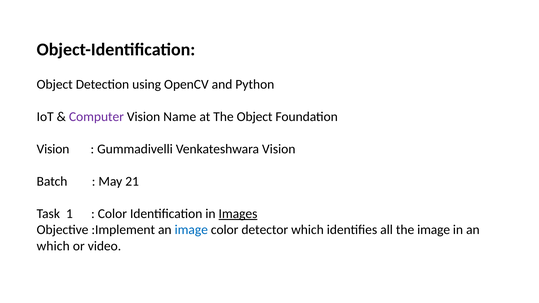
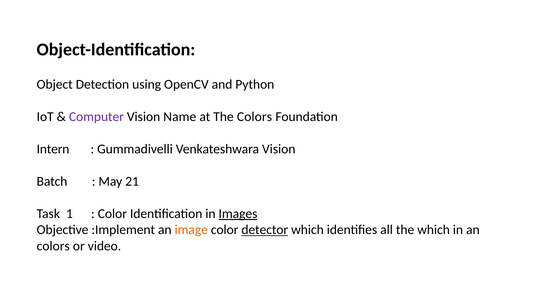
The Object: Object -> Colors (254, 117)
Vision: Vision -> Intern (53, 149)
image colour: blue -> orange (191, 230)
detector underline: none -> present (265, 230)
the image: image -> which (434, 230)
which: which -> colors (53, 246)
